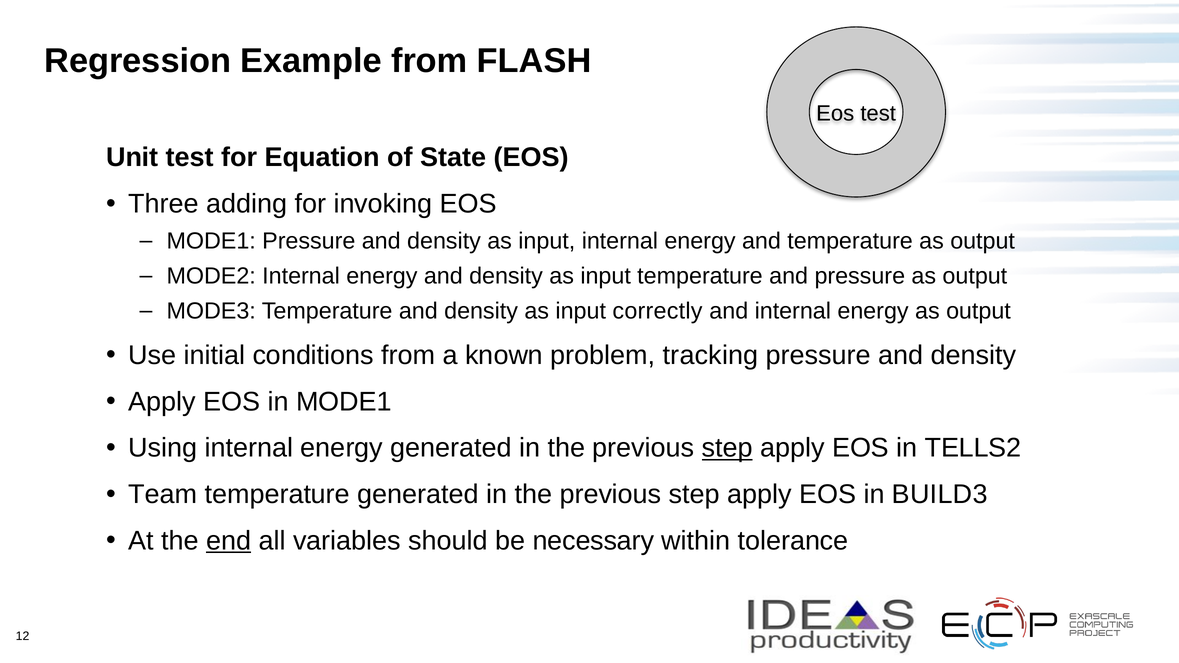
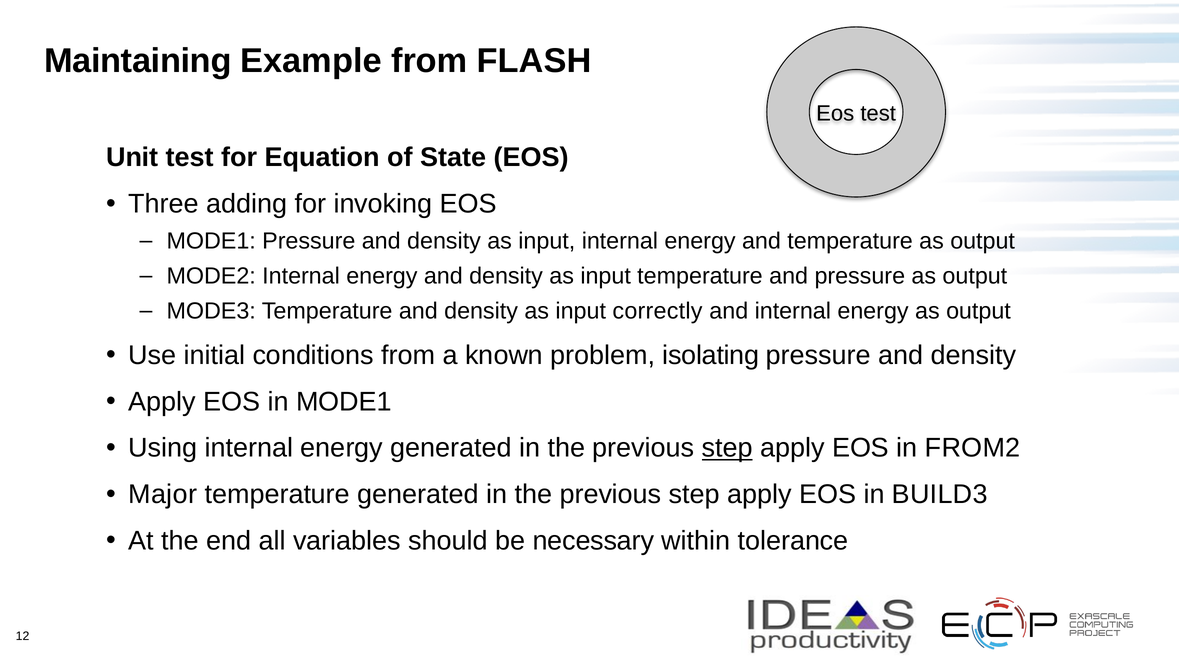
Regression: Regression -> Maintaining (138, 61)
tracking: tracking -> isolating (711, 356)
TELLS2: TELLS2 -> FROM2 (973, 448)
Team: Team -> Major (163, 495)
end underline: present -> none (229, 541)
